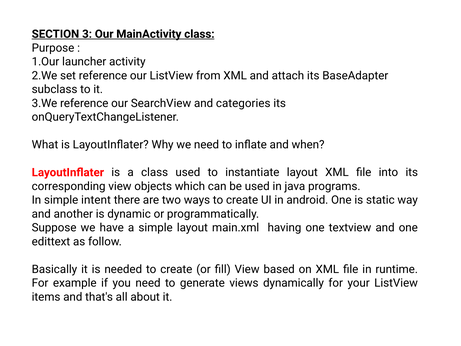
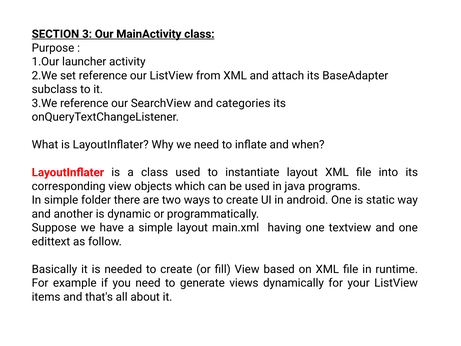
intent: intent -> folder (96, 200)
